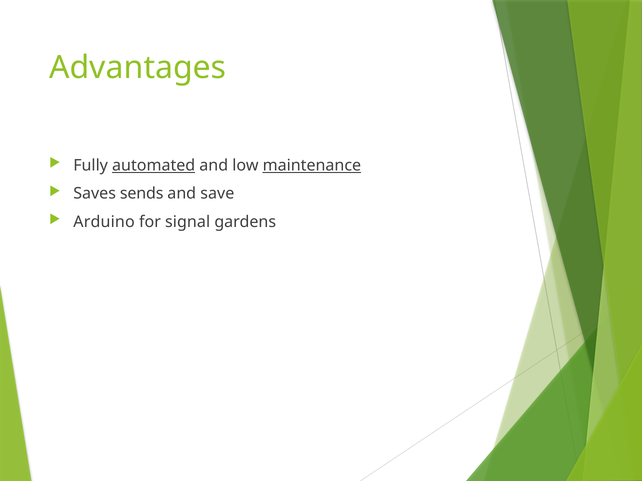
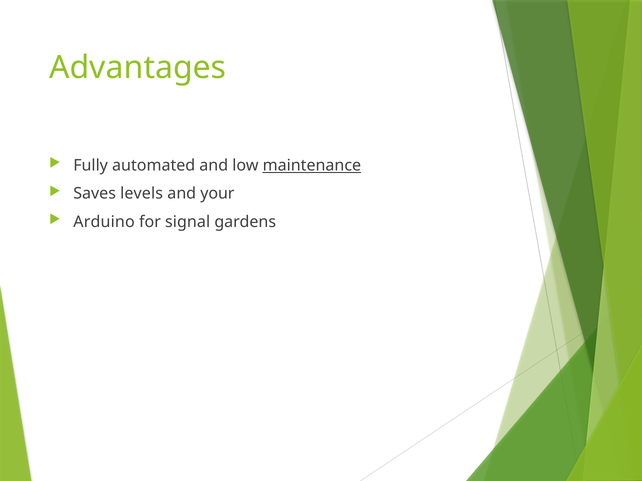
automated underline: present -> none (154, 166)
sends: sends -> levels (142, 194)
save: save -> your (217, 194)
